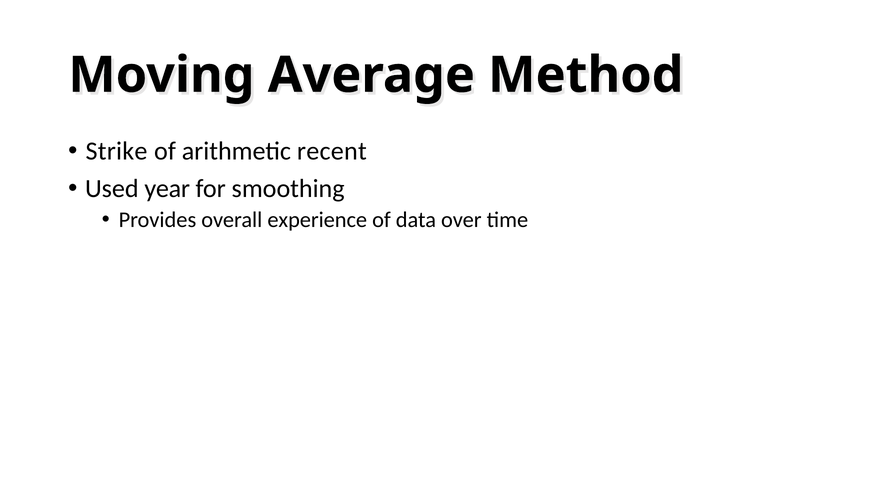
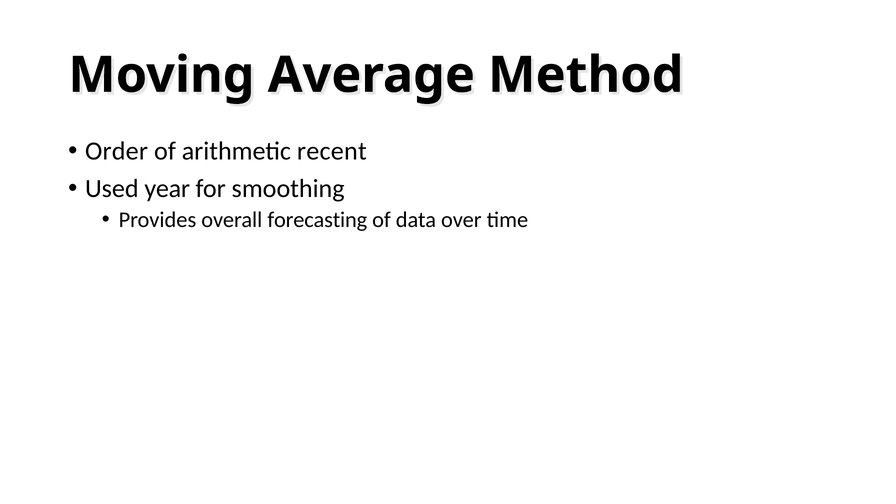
Strike: Strike -> Order (117, 151)
experience: experience -> forecasting (317, 220)
